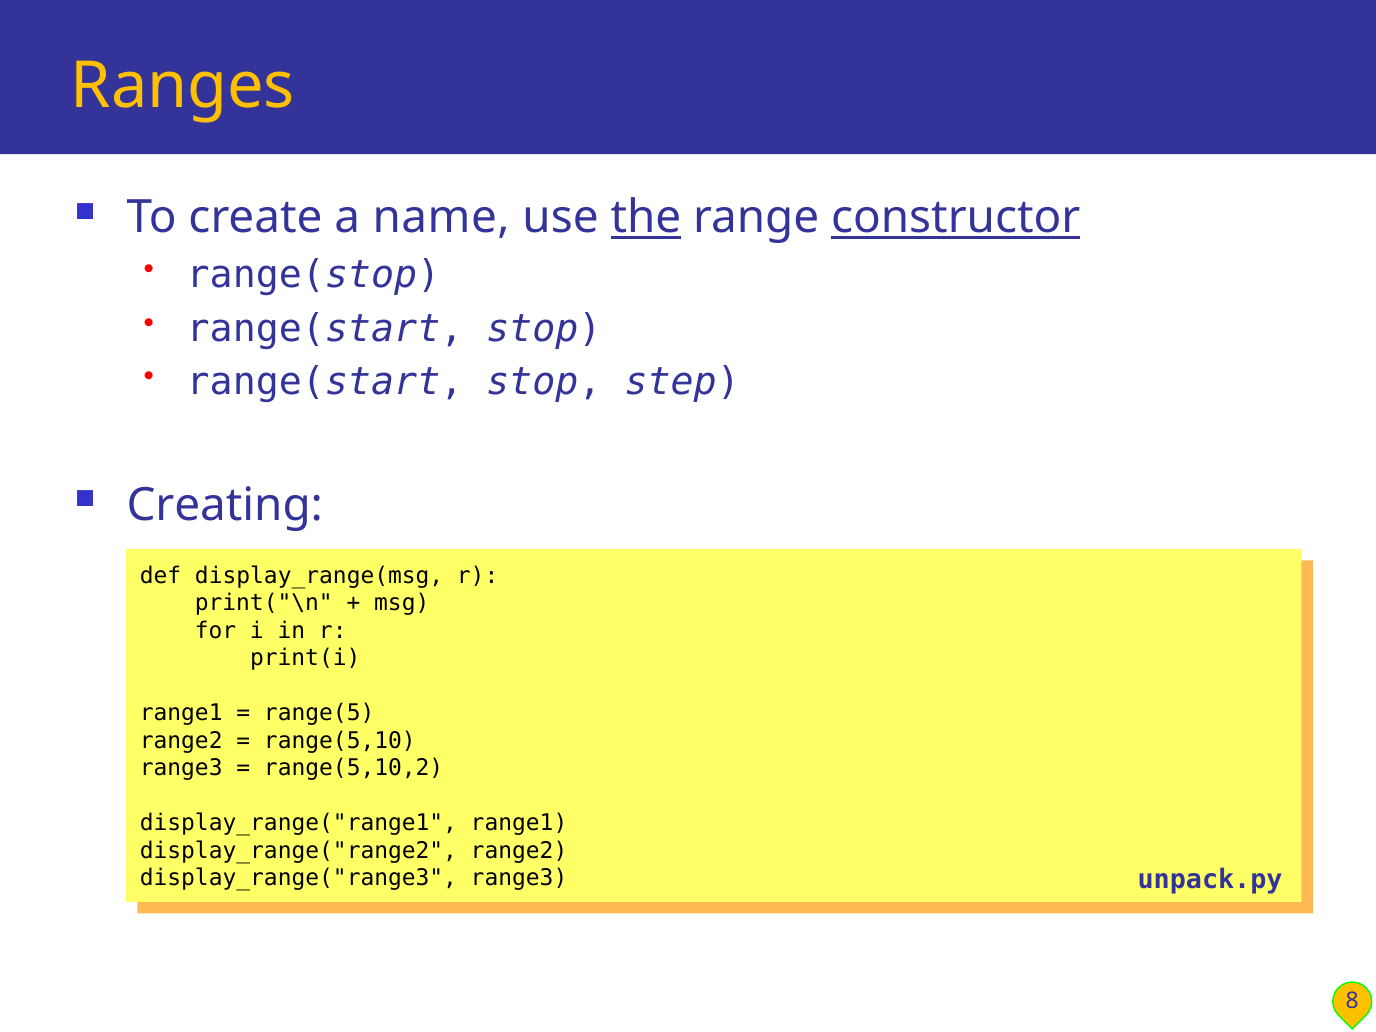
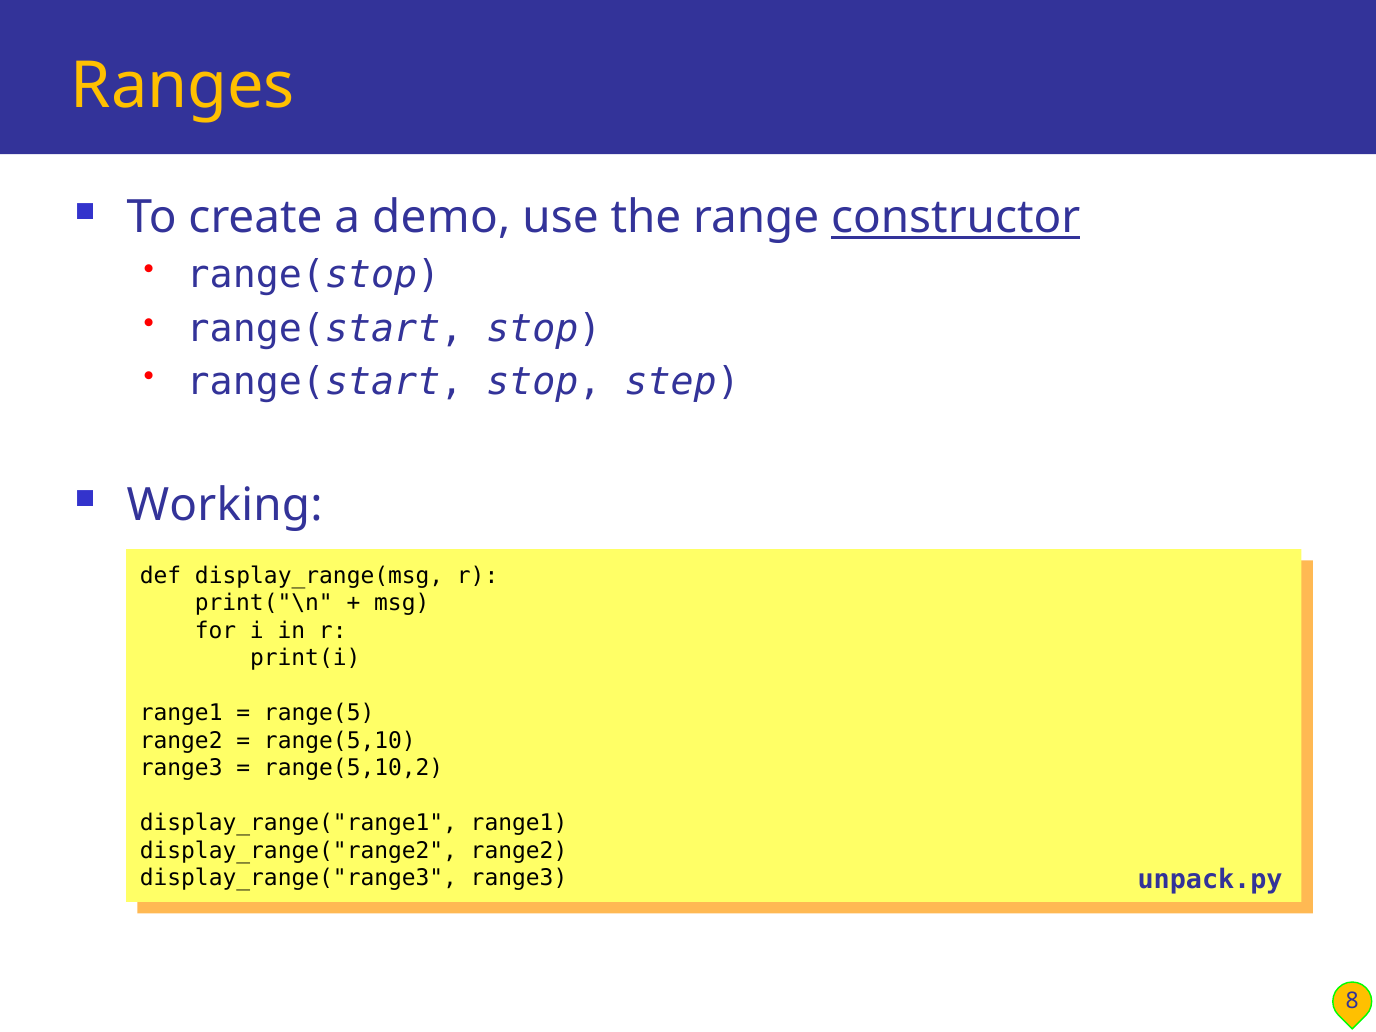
name: name -> demo (441, 218)
the underline: present -> none (646, 218)
Creating: Creating -> Working (225, 505)
